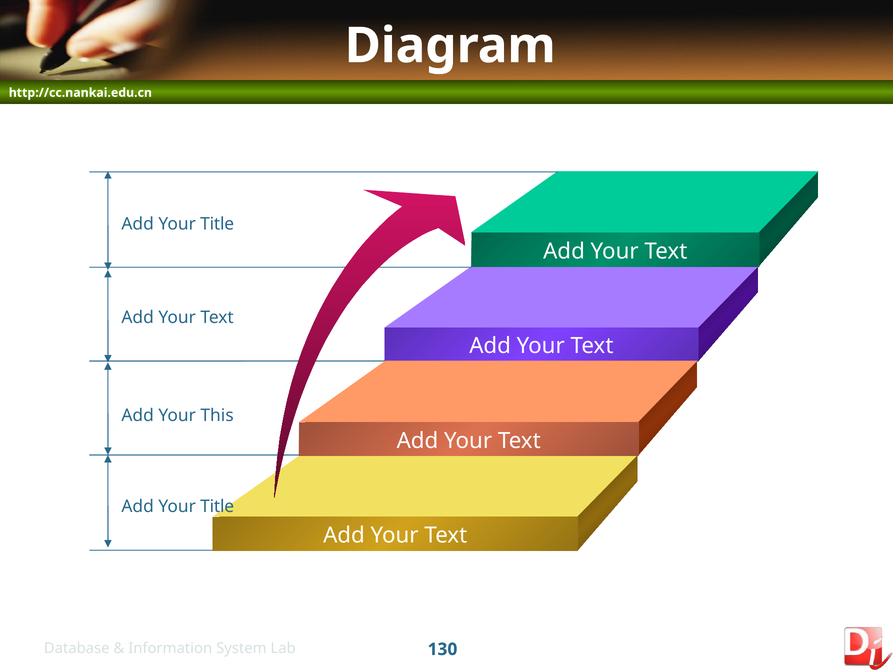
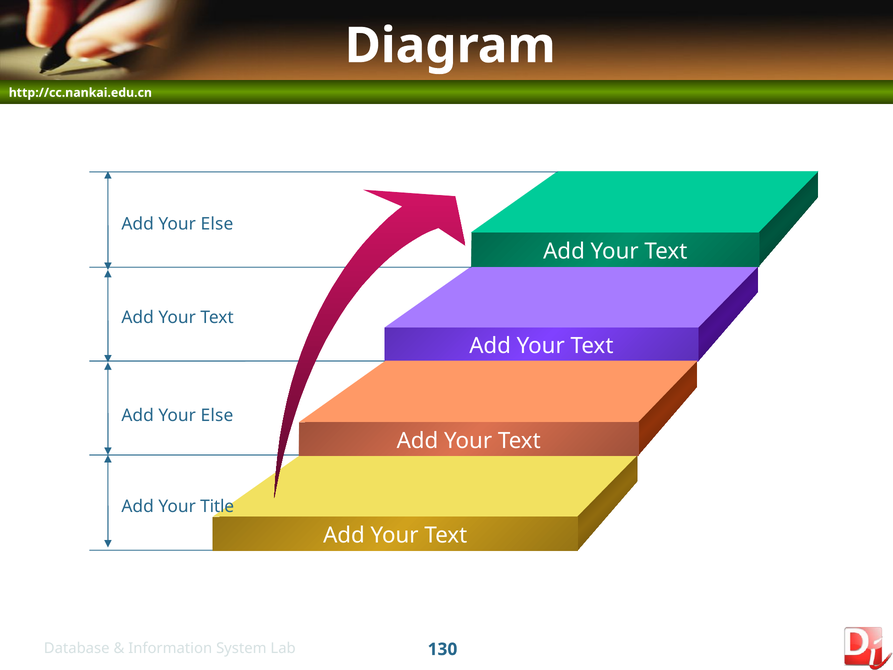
Title: Title -> Else (217, 224)
This: This -> Else (217, 415)
